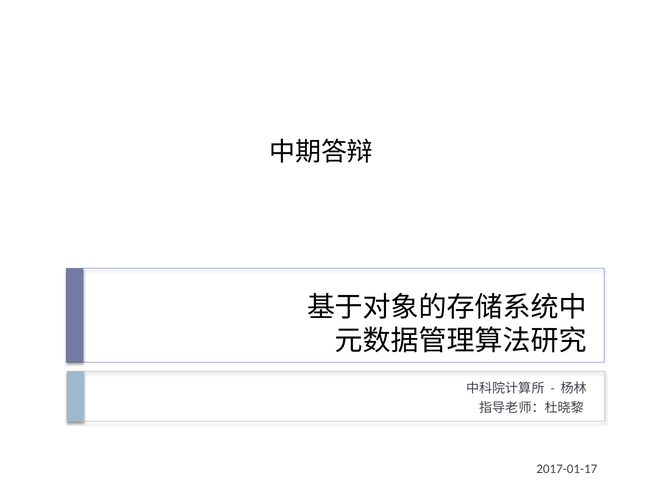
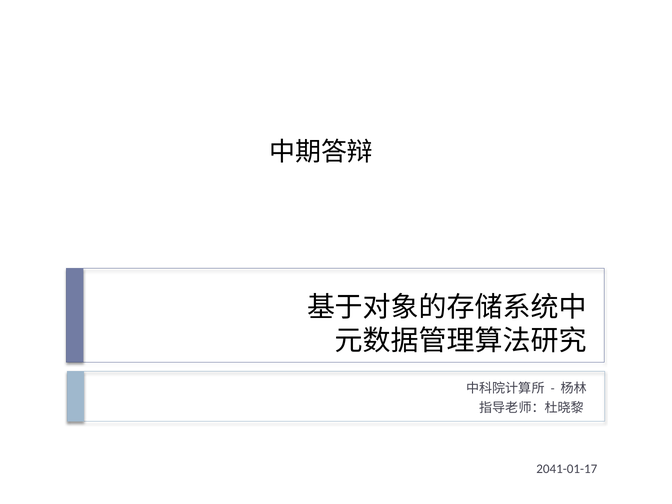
2017-01-17: 2017-01-17 -> 2041-01-17 (567, 469)
